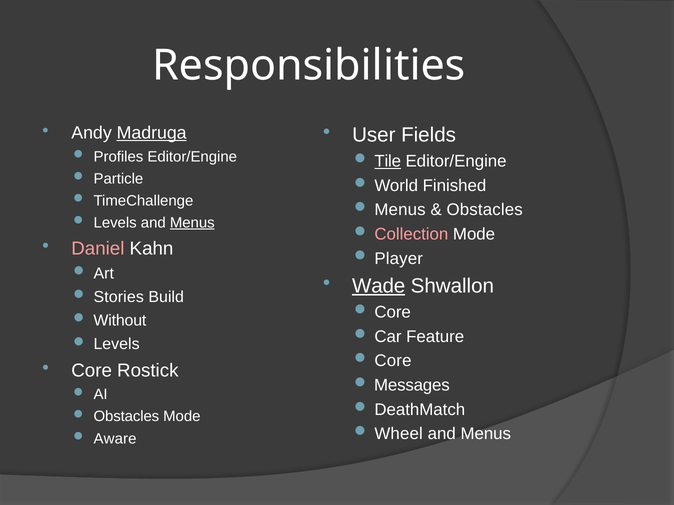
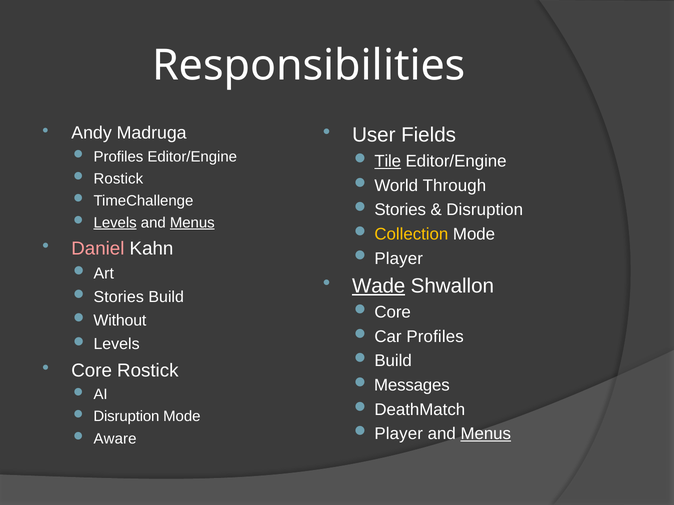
Madruga underline: present -> none (152, 133)
Particle: Particle -> Rostick (118, 179)
Finished: Finished -> Through (454, 186)
Menus: Menus -> Stories (400, 210)
Obstacles: Obstacles -> Disruption (485, 210)
Levels underline: none -> present (115, 223)
Collection colour: pink -> yellow (411, 234)
Car Feature: Feature -> Profiles (435, 337)
Core: Core -> Build (393, 361)
Obstacles: Obstacles -> Disruption (126, 417)
Wheel: Wheel -> Player (399, 434)
Menus underline: none -> present (486, 434)
